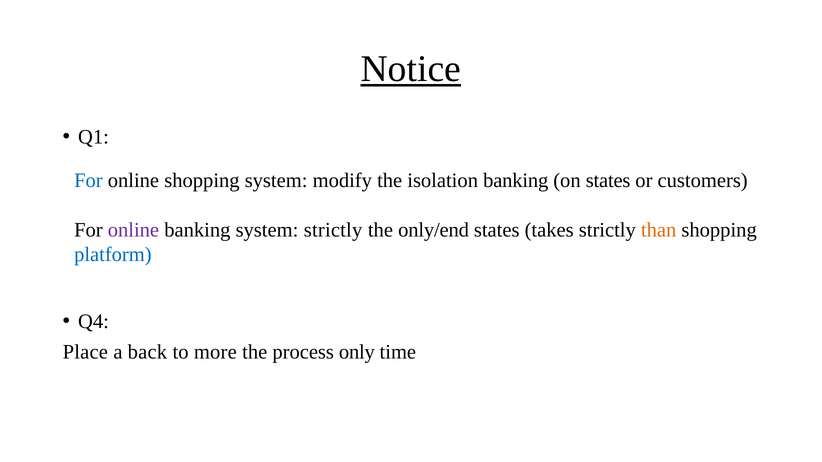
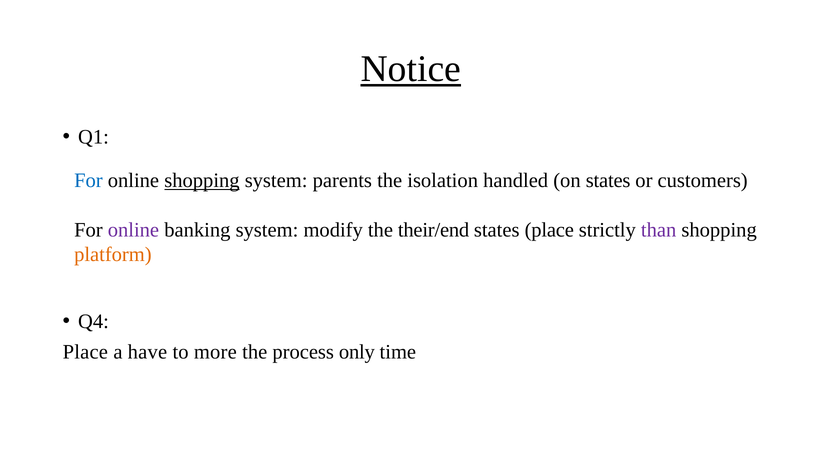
shopping underline: none -> present (202, 181)
modify: modify -> parents (342, 181)
isolation banking: banking -> handled (516, 181)
system strictly: strictly -> modify (333, 230)
only/end: only/end -> their/end (434, 230)
states takes: takes -> place (549, 230)
than colour: orange -> purple (659, 230)
platform colour: blue -> orange (113, 255)
back: back -> have (147, 352)
